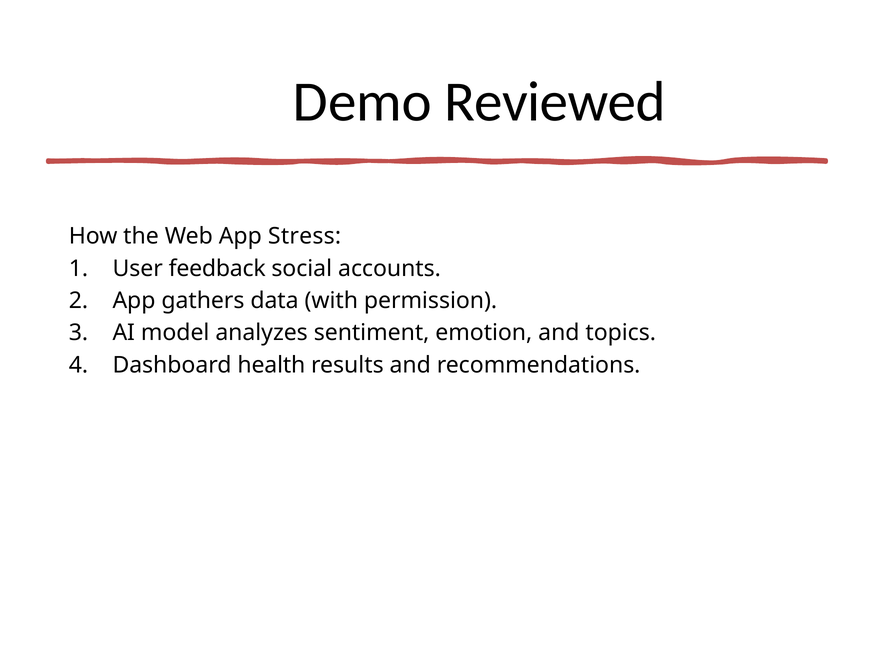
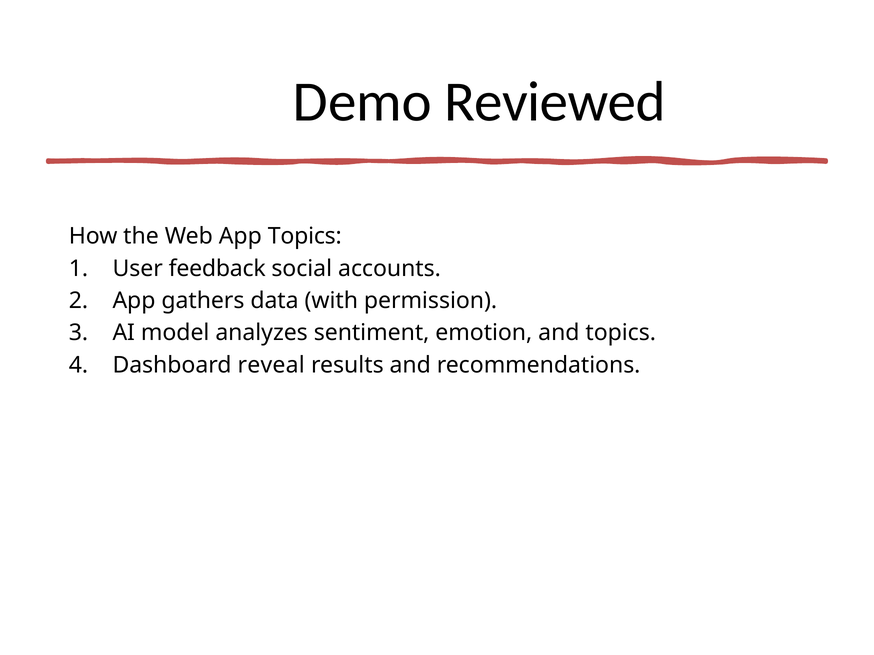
App Stress: Stress -> Topics (305, 236)
health: health -> reveal (271, 365)
